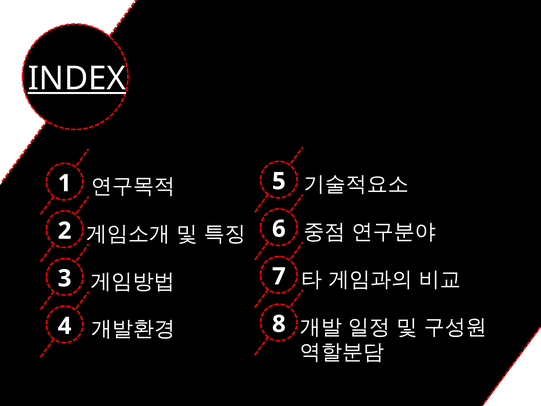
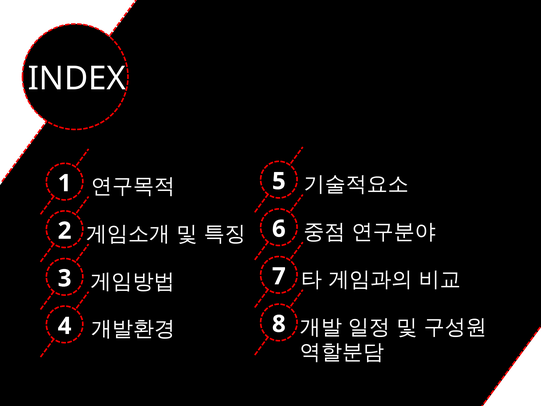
INDEX underline: present -> none (77, 79)
